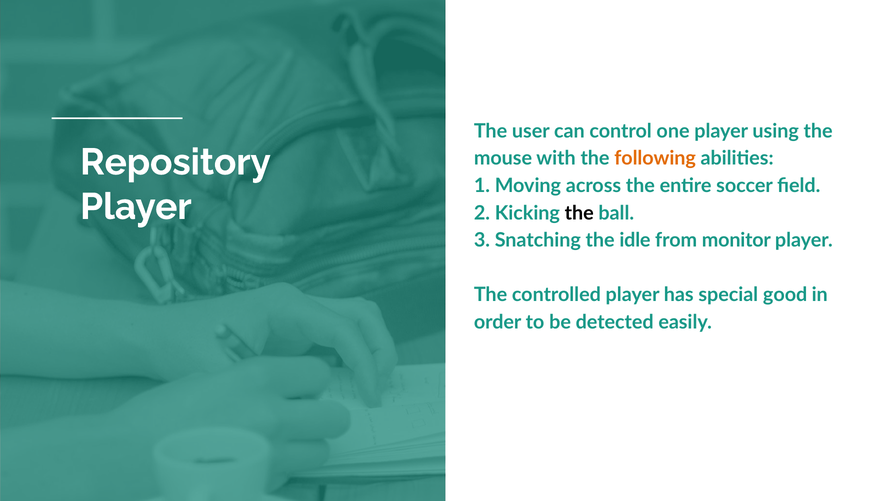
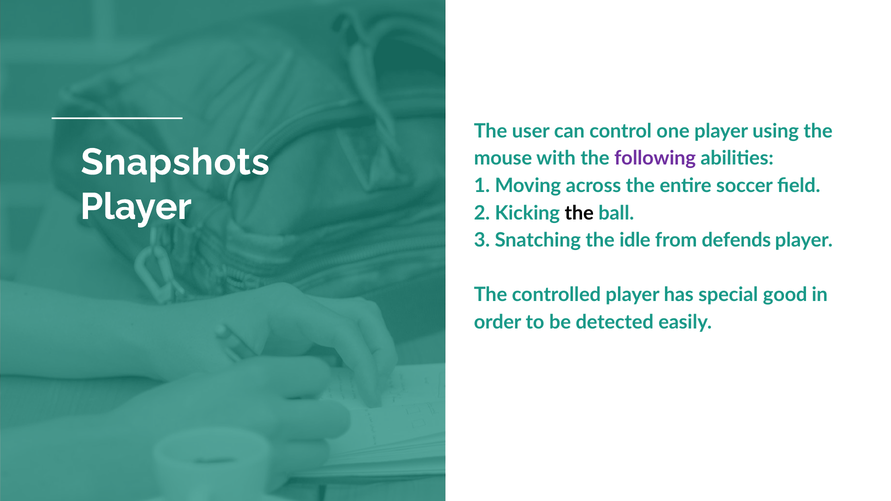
Repository: Repository -> Snapshots (175, 162)
following colour: orange -> purple (655, 159)
monitor: monitor -> defends (736, 240)
